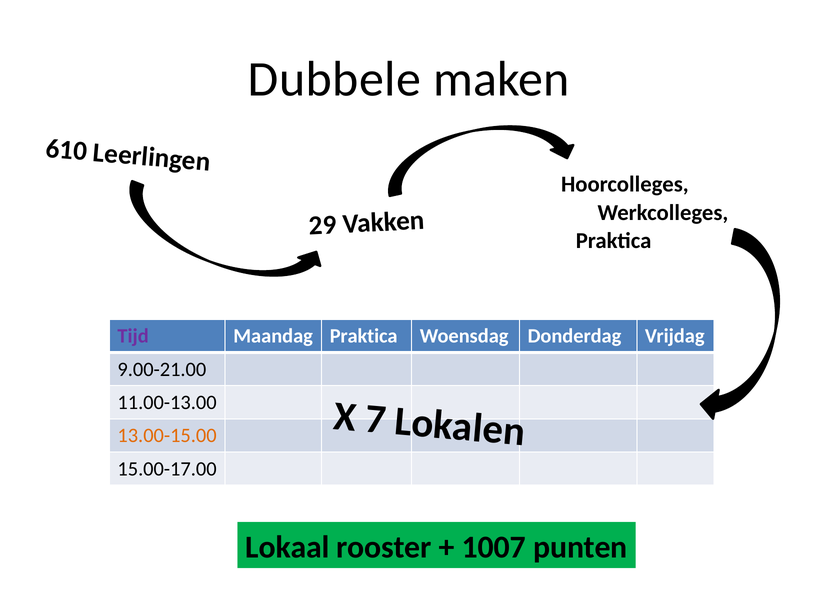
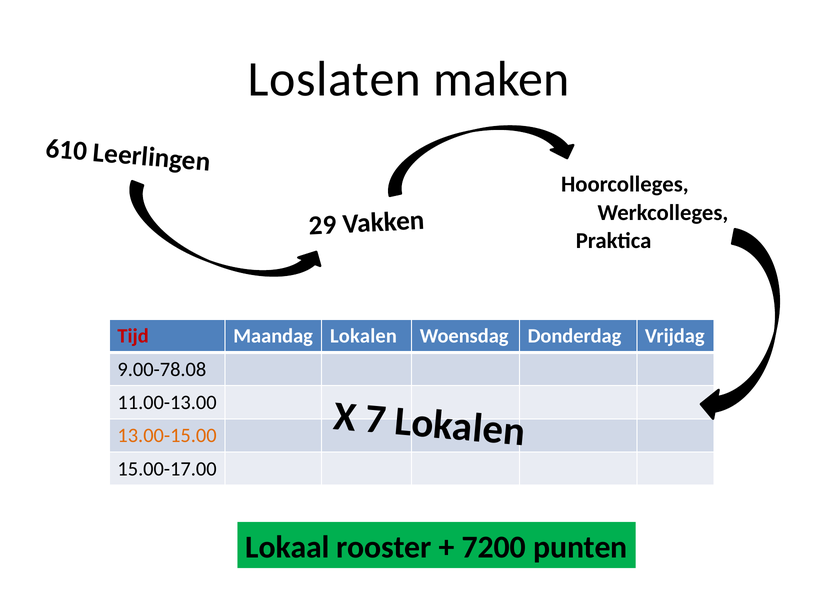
Dubbele: Dubbele -> Loslaten (334, 79)
Tijd colour: purple -> red (133, 336)
Maandag Praktica: Praktica -> Lokalen (363, 336)
9.00-21.00: 9.00-21.00 -> 9.00-78.08 (162, 369)
1007: 1007 -> 7200 (494, 547)
